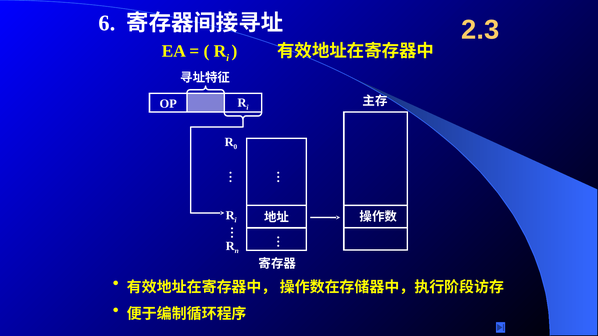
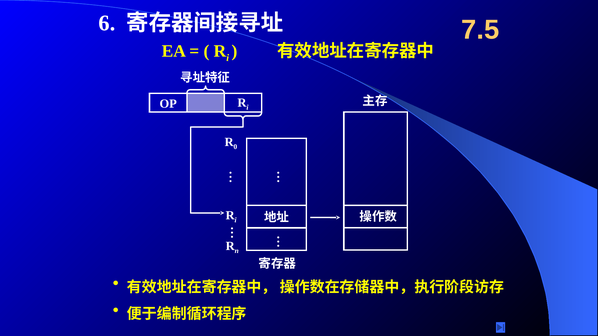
2.3: 2.3 -> 7.5 (480, 30)
